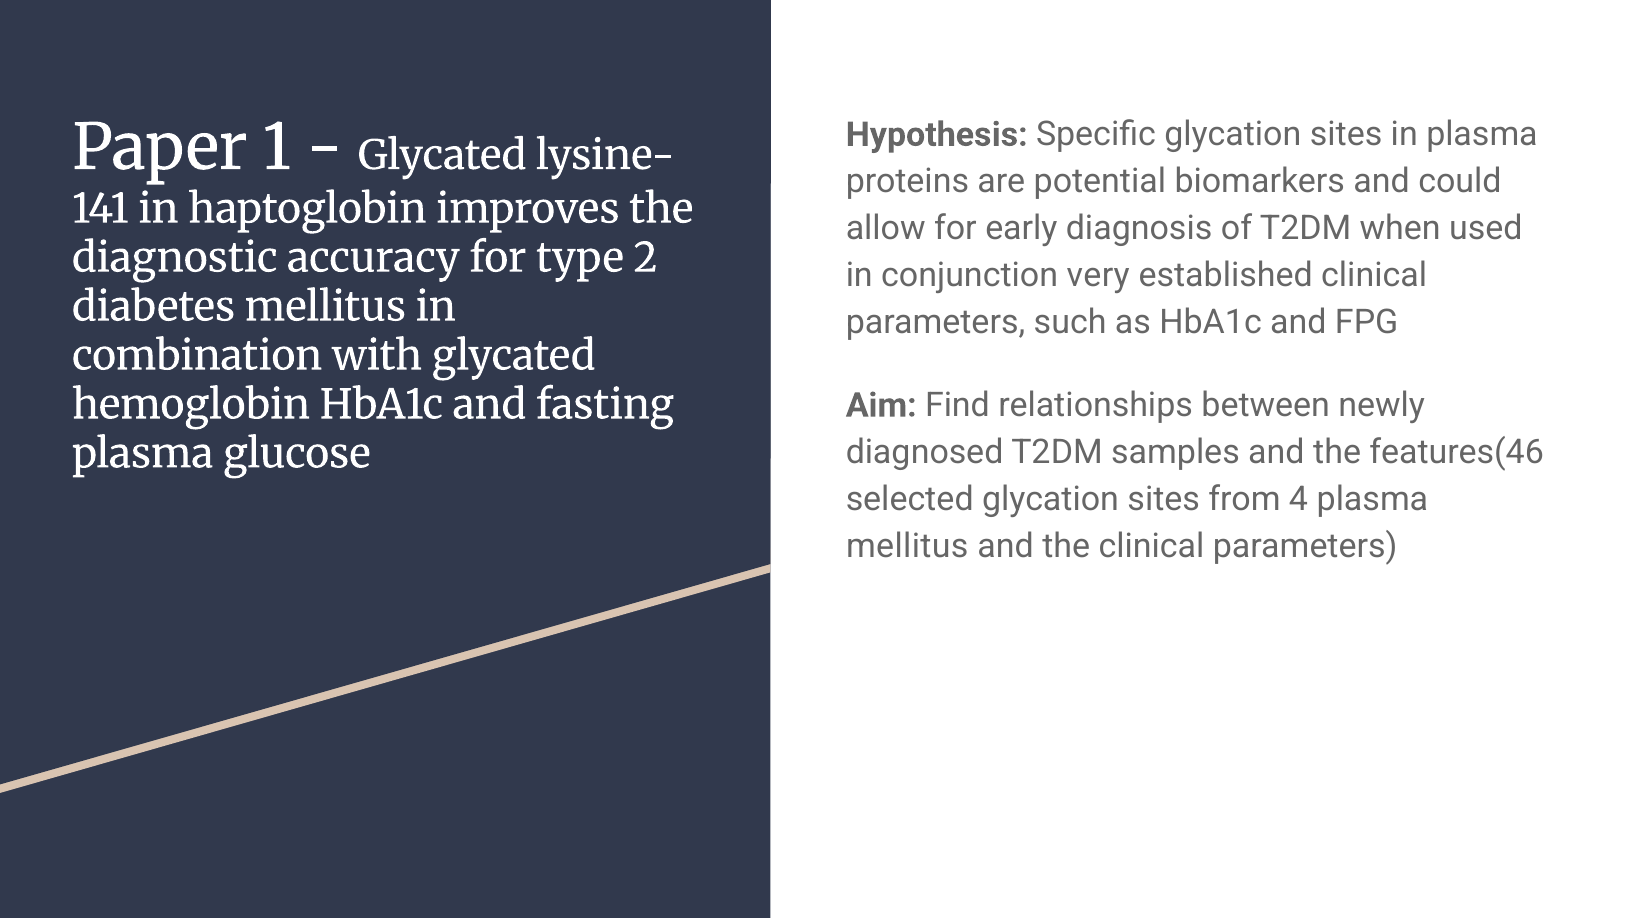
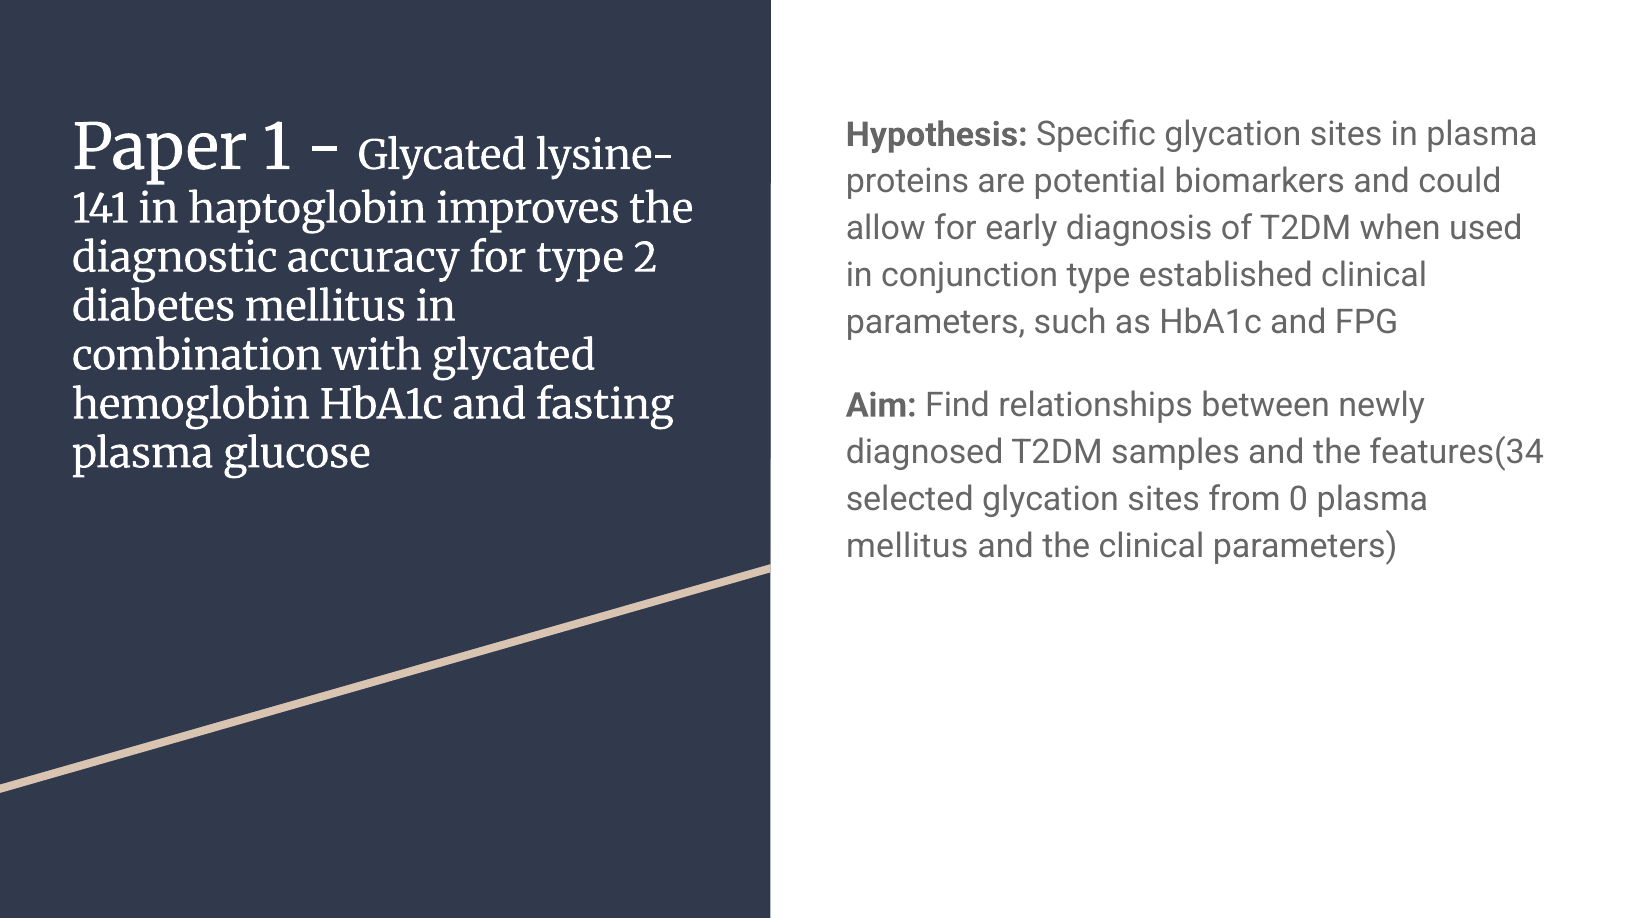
conjunction very: very -> type (1098, 275)
features(46: features(46 -> features(34 (1457, 453)
4: 4 -> 0 (1299, 499)
